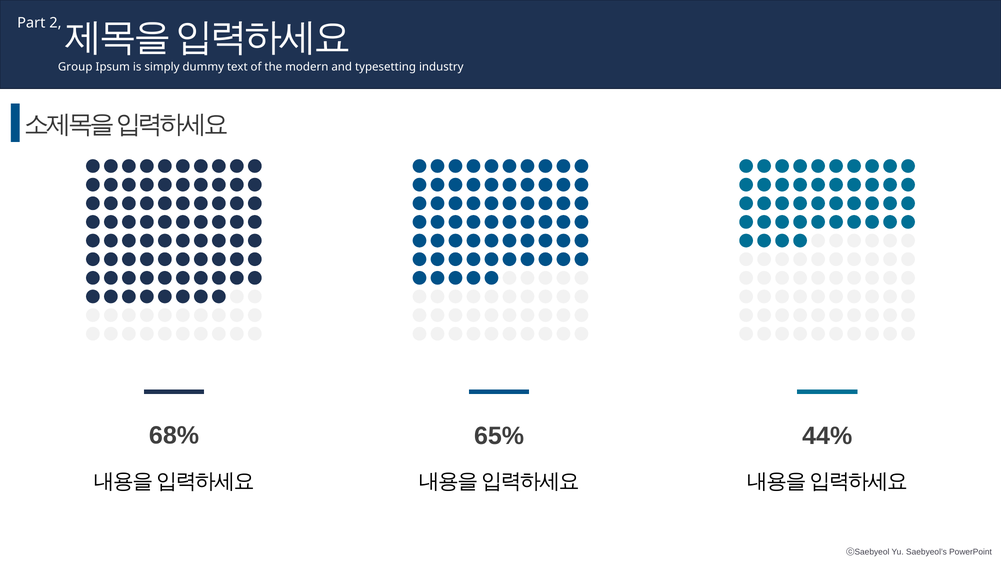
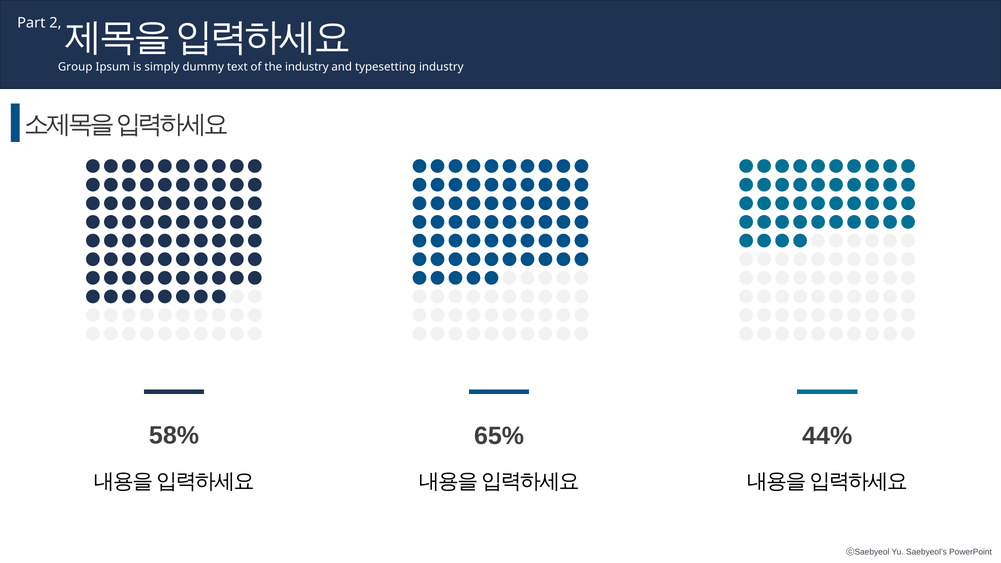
the modern: modern -> industry (307, 67)
68%: 68% -> 58% (174, 436)
